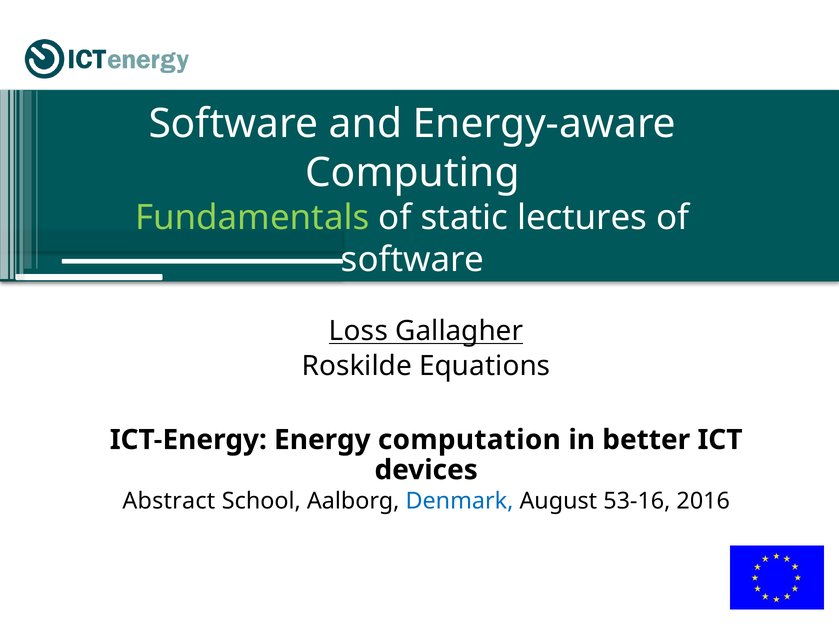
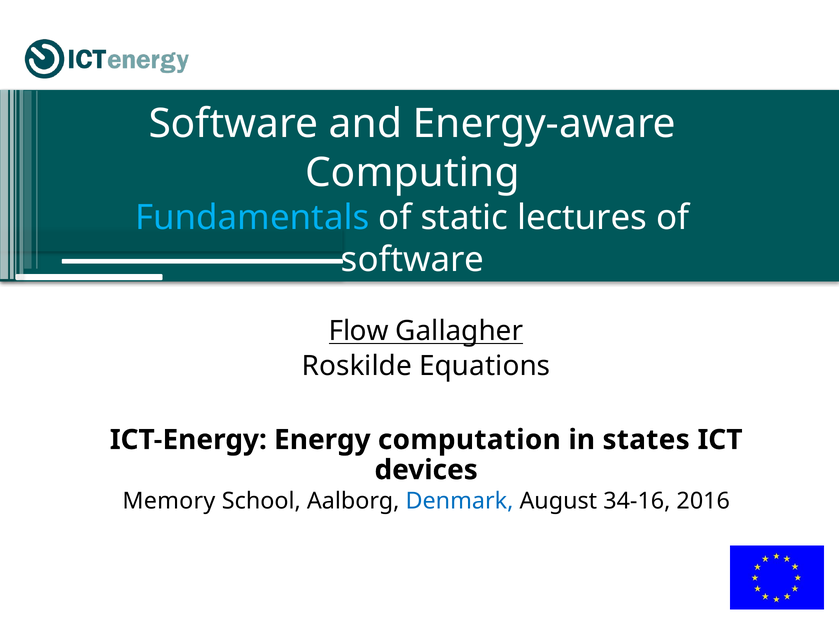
Fundamentals colour: light green -> light blue (252, 218)
Loss: Loss -> Flow (359, 331)
better: better -> states (646, 440)
Abstract: Abstract -> Memory (169, 501)
53-16: 53-16 -> 34-16 (637, 501)
